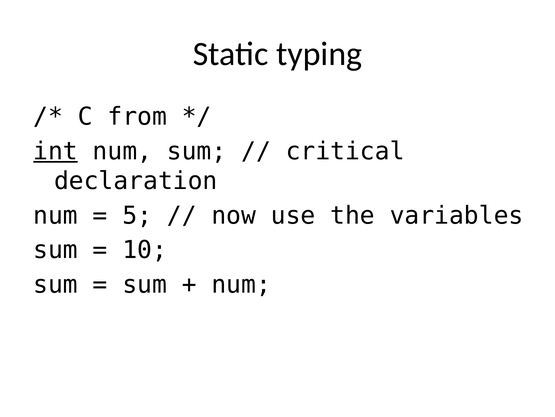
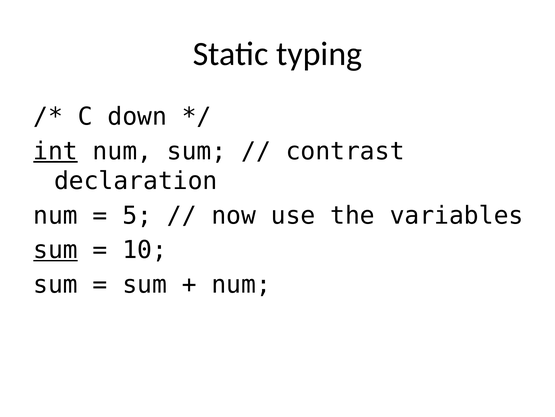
from: from -> down (137, 116)
critical: critical -> contrast (345, 151)
sum underline: none -> present (56, 250)
